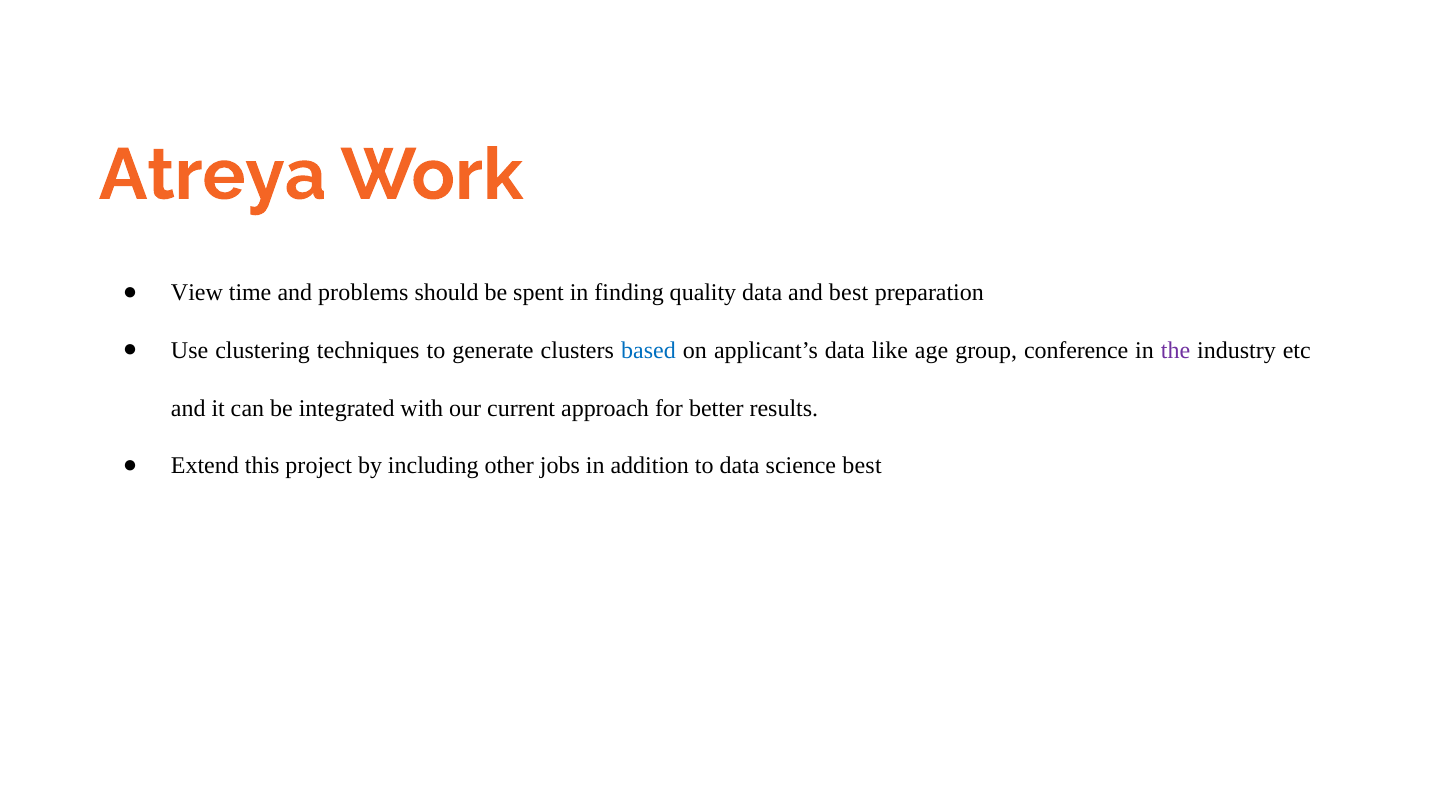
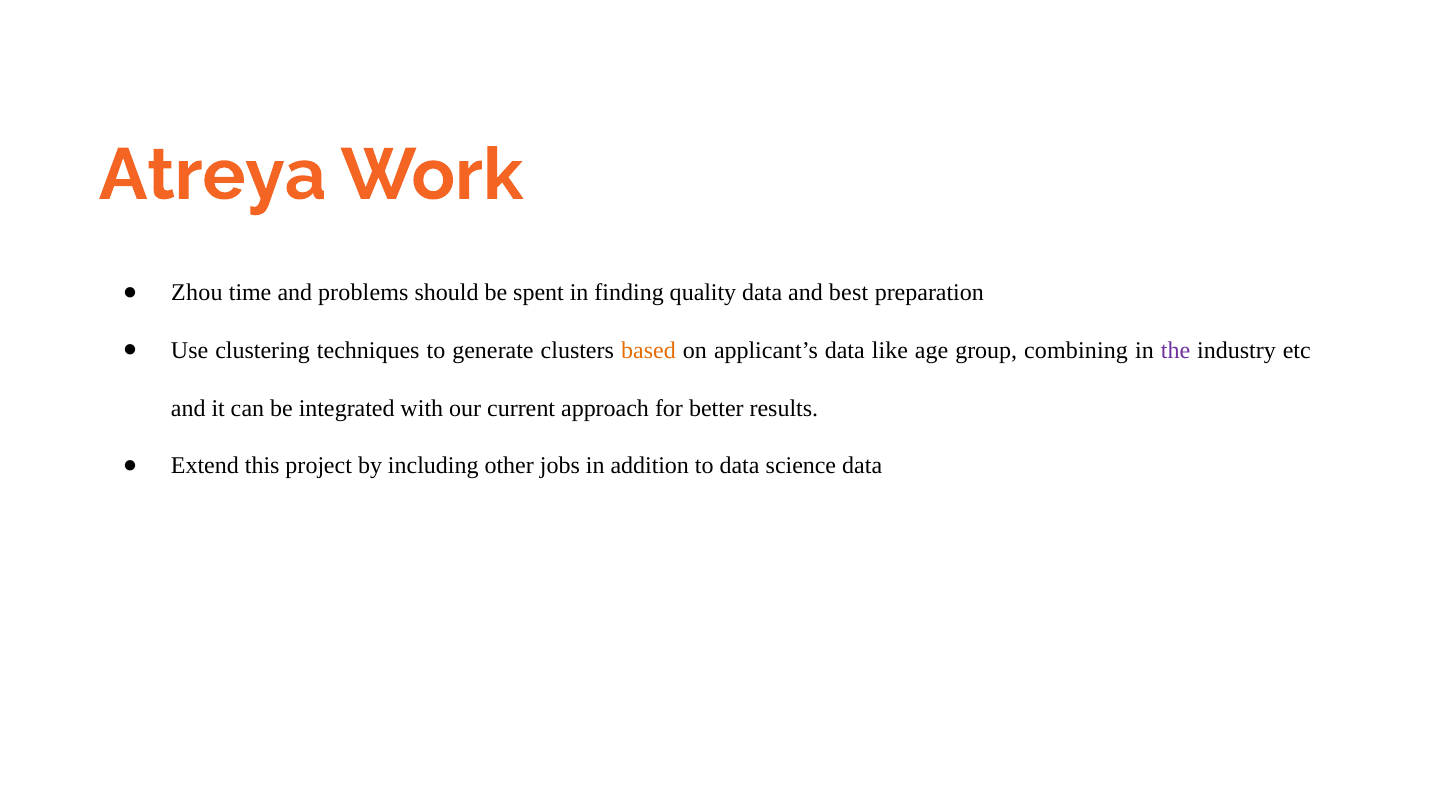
View: View -> Zhou (197, 293)
based colour: blue -> orange (648, 350)
conference: conference -> combining (1076, 350)
science best: best -> data (862, 466)
